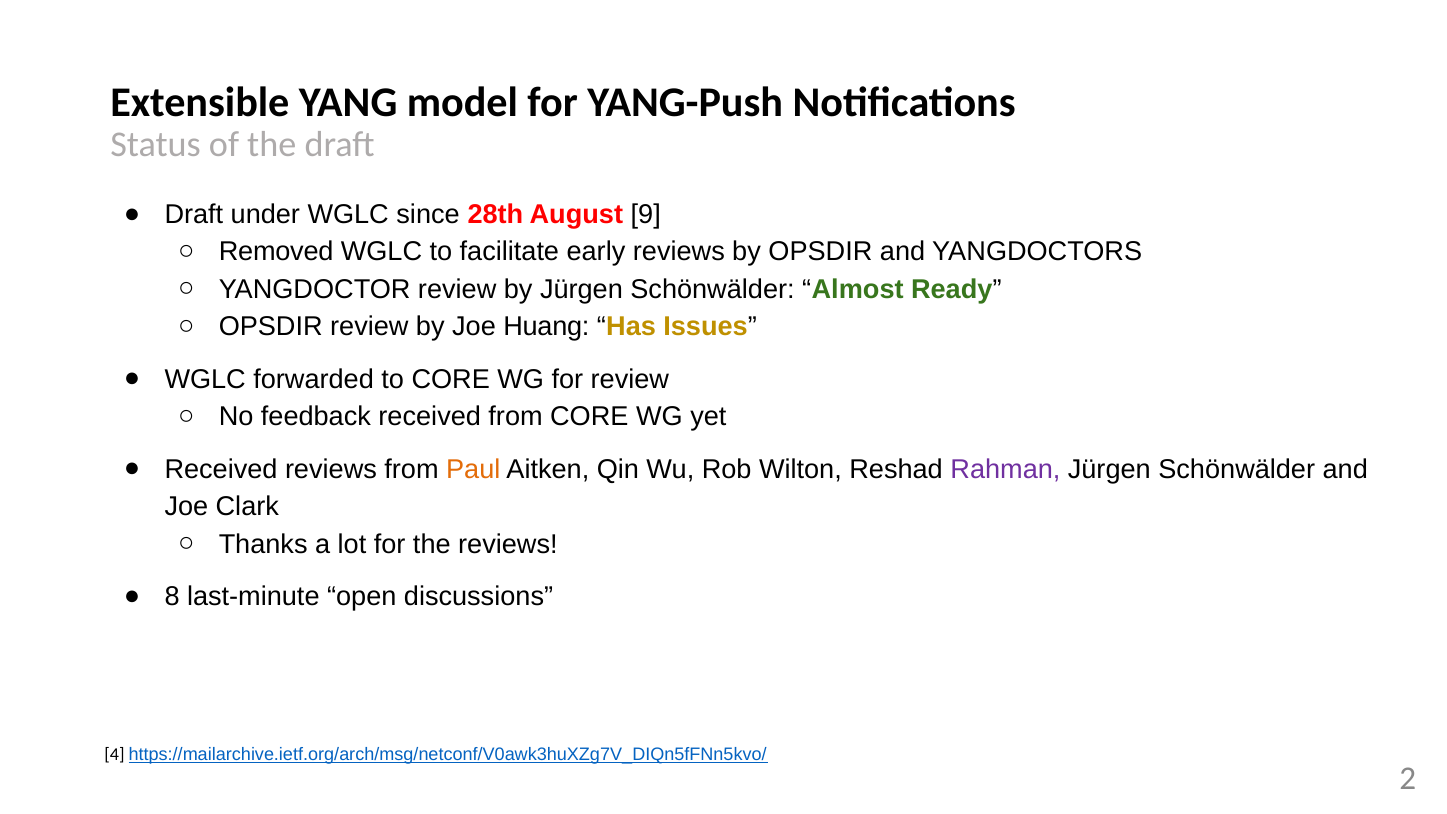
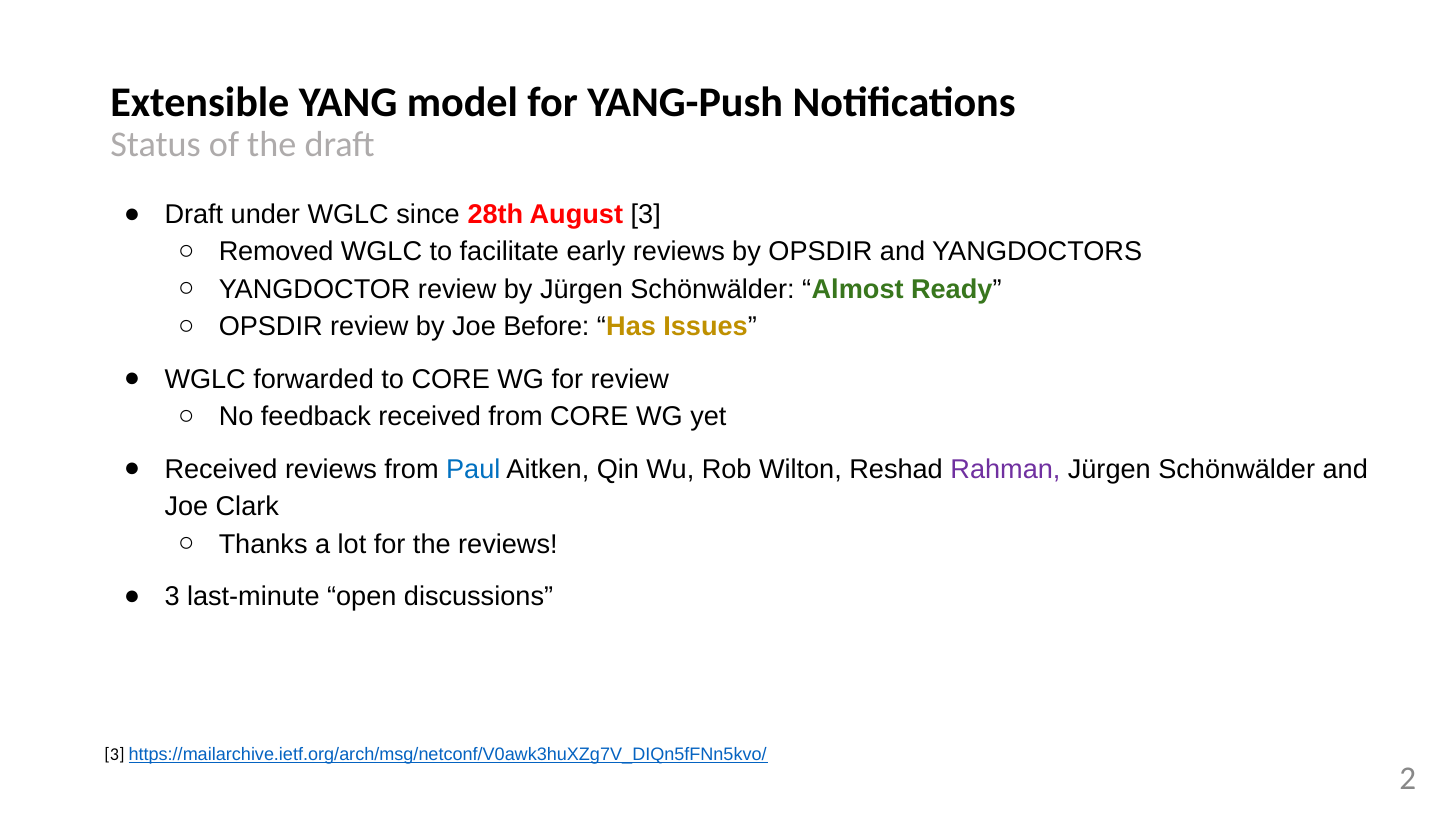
August 9: 9 -> 3 (646, 215)
Huang: Huang -> Before (546, 327)
Paul colour: orange -> blue (473, 469)
8: 8 -> 3 (172, 597)
4: 4 -> 3 (115, 755)
